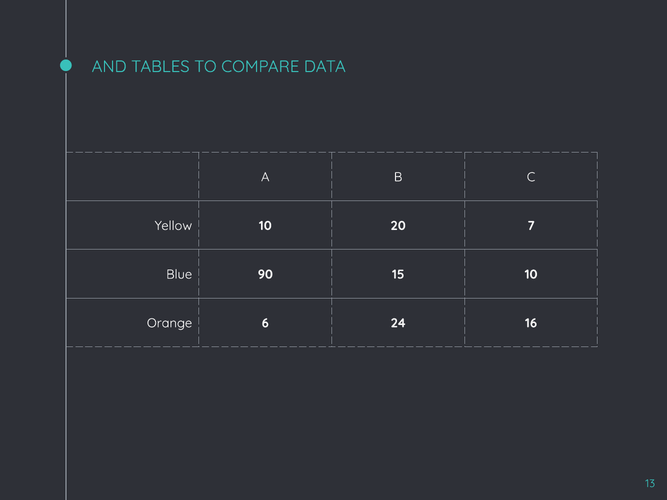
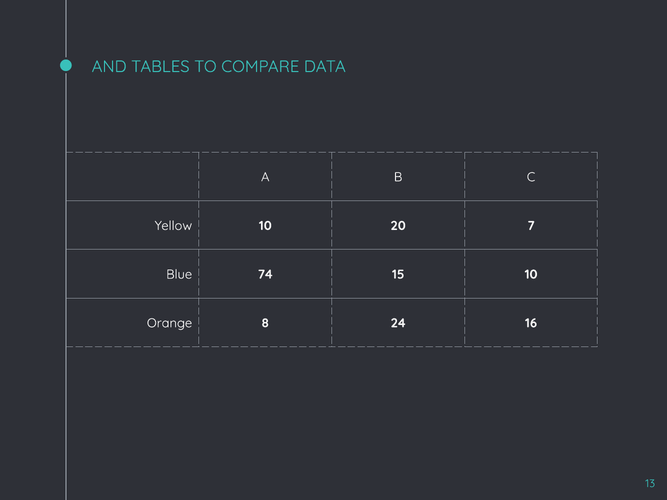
90: 90 -> 74 (265, 275)
6: 6 -> 8 (265, 323)
